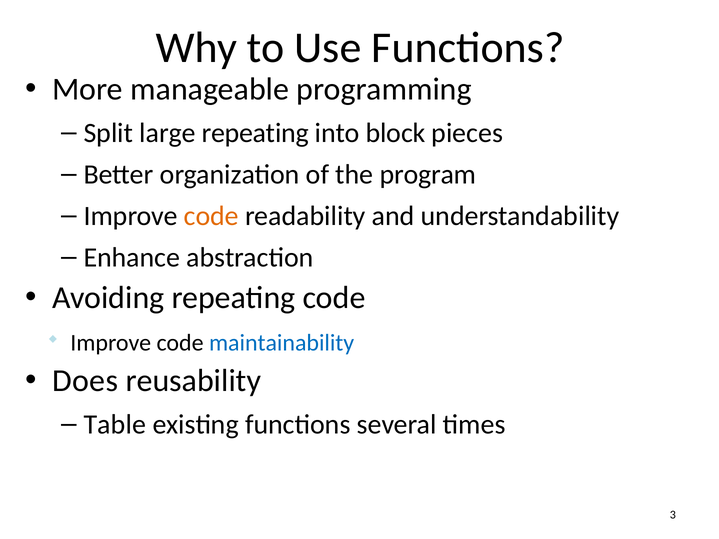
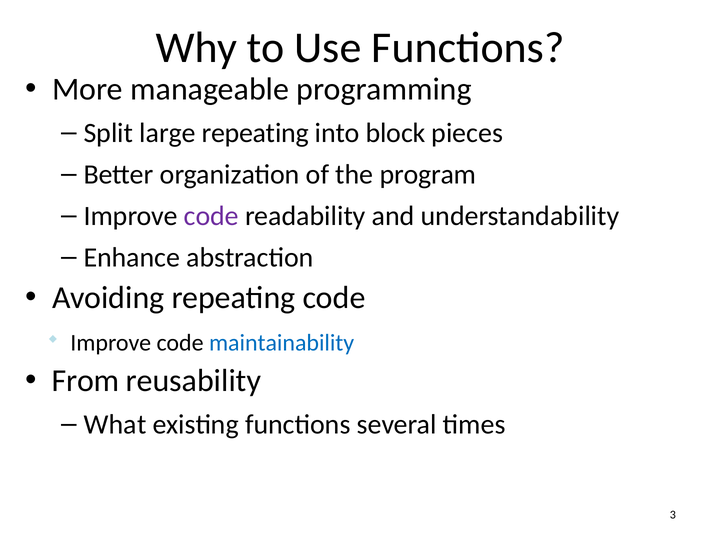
code colour: orange -> purple (211, 216)
Does: Does -> From (86, 381)
Table: Table -> What (115, 425)
